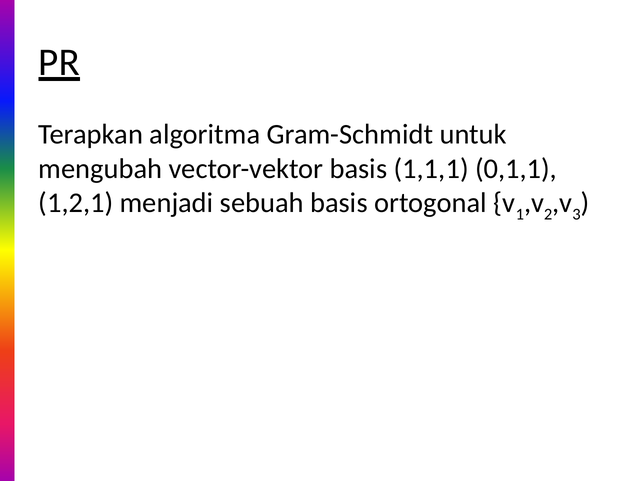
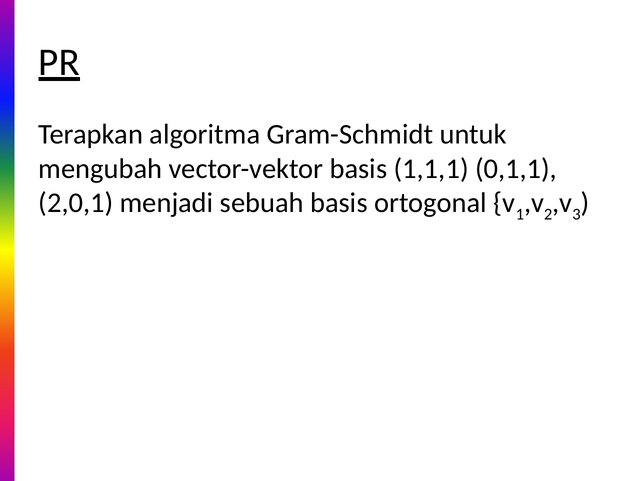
1,2,1: 1,2,1 -> 2,0,1 (76, 203)
